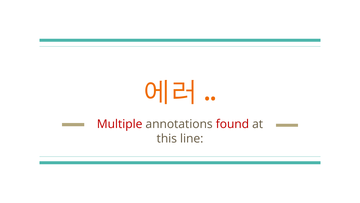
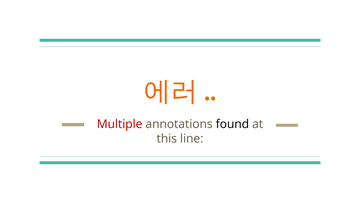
found colour: red -> black (232, 124)
